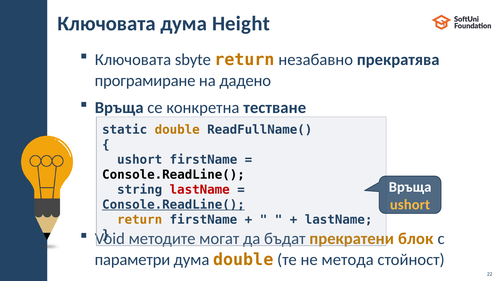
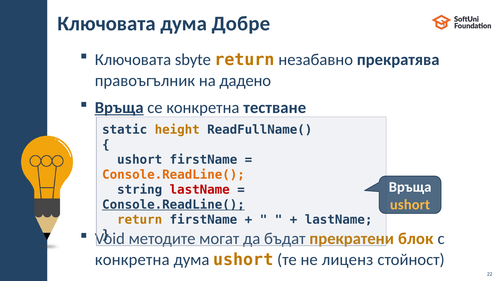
Height: Height -> Добре (241, 24)
програмиране: програмиране -> правоъгълник (145, 80)
Връща underline: none -> present (119, 108)
static double: double -> height (177, 130)
Console.ReadLine( colour: black -> orange (174, 174)
параметри: параметри -> конкретна (132, 259)
дума double: double -> ushort (243, 259)
метода: метода -> лиценз (348, 259)
